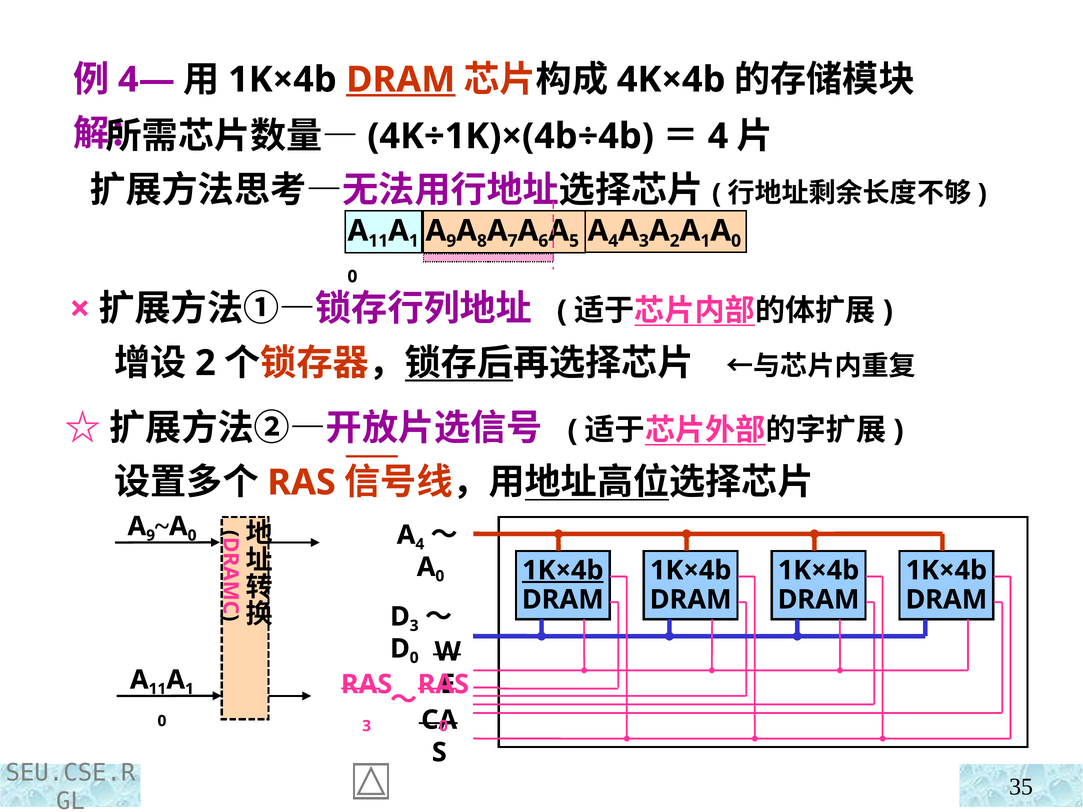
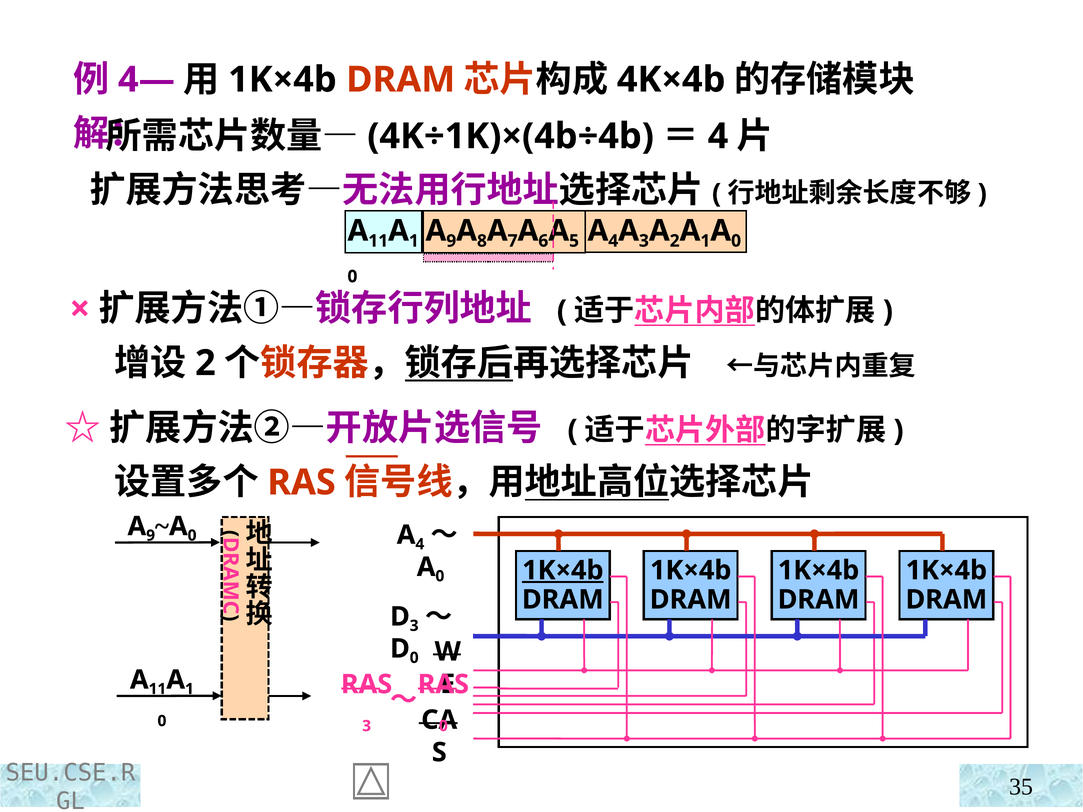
DRAM underline: present -> none (401, 80)
